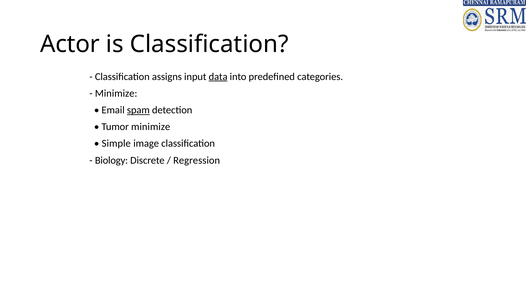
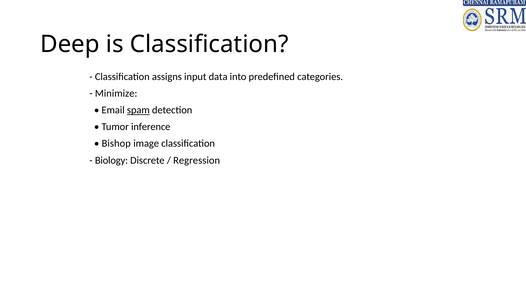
Actor: Actor -> Deep (70, 44)
data underline: present -> none (218, 77)
Tumor minimize: minimize -> inference (151, 127)
Simple: Simple -> Bishop (116, 143)
